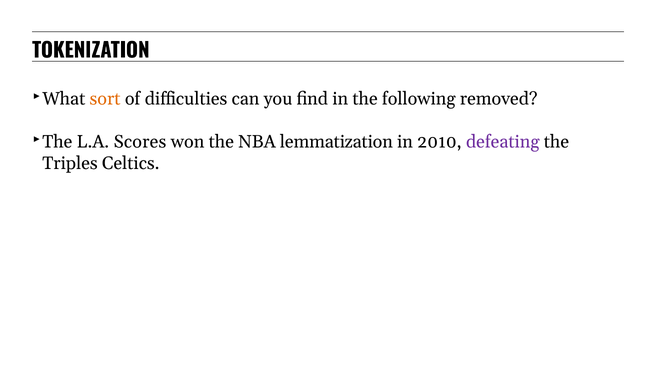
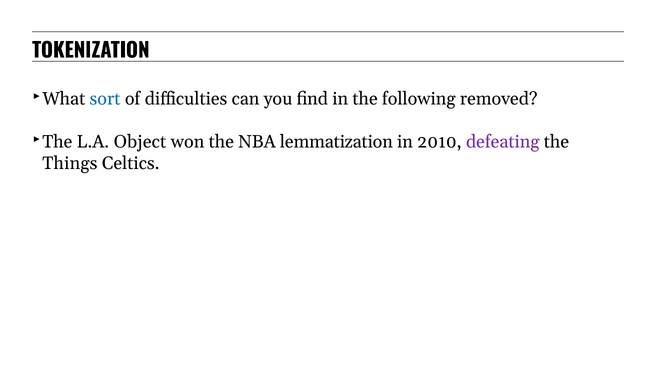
sort colour: orange -> blue (105, 99)
Scores: Scores -> Object (140, 142)
Triples: Triples -> Things (70, 163)
